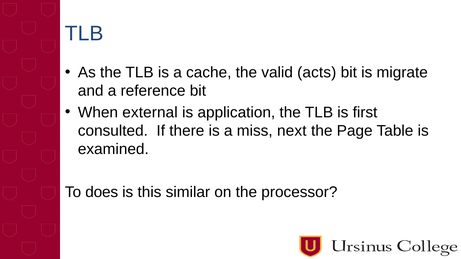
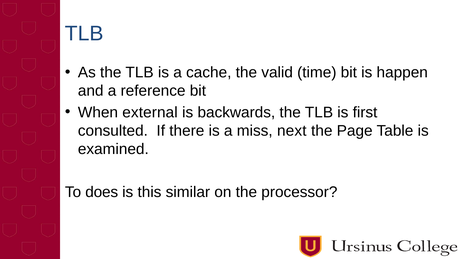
acts: acts -> time (317, 73)
migrate: migrate -> happen (402, 73)
application: application -> backwards (236, 112)
